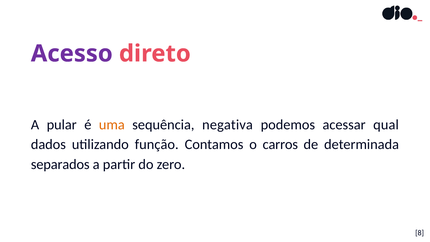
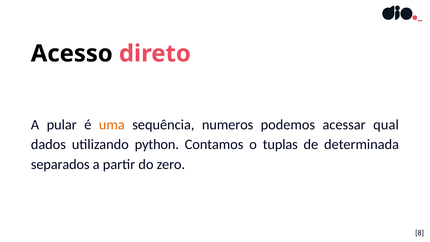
Acesso colour: purple -> black (72, 54)
negativa: negativa -> numeros (228, 125)
função: função -> python (157, 144)
carros: carros -> tuplas (280, 144)
